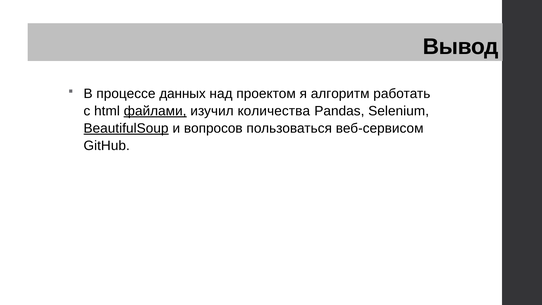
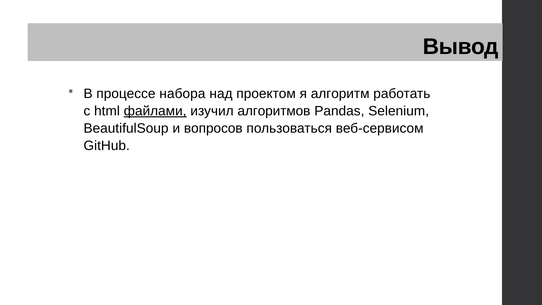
данных: данных -> набора (182, 94)
количества: количества -> алгоритмов (274, 111)
BeautifulSoup underline: present -> none (126, 128)
